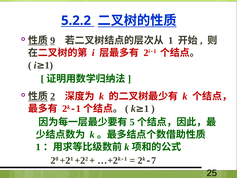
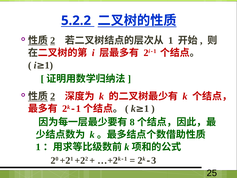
9: 9 -> 2 (53, 40)
5: 5 -> 8 (132, 122)
7: 7 -> 3 (154, 160)
